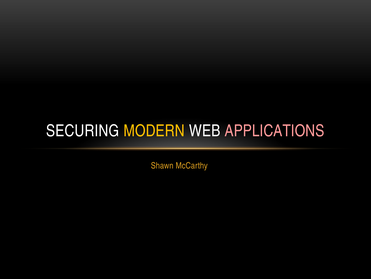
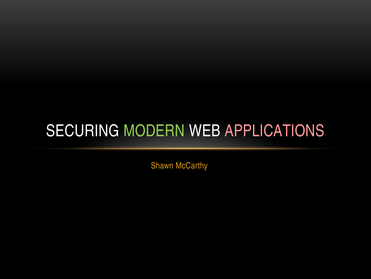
MODERN colour: yellow -> light green (154, 130)
